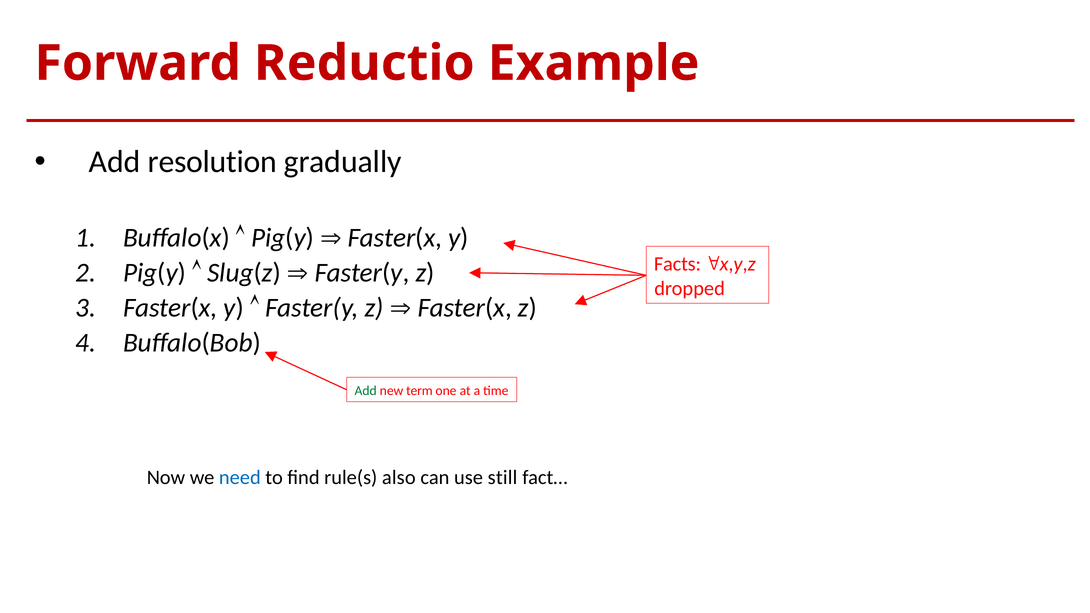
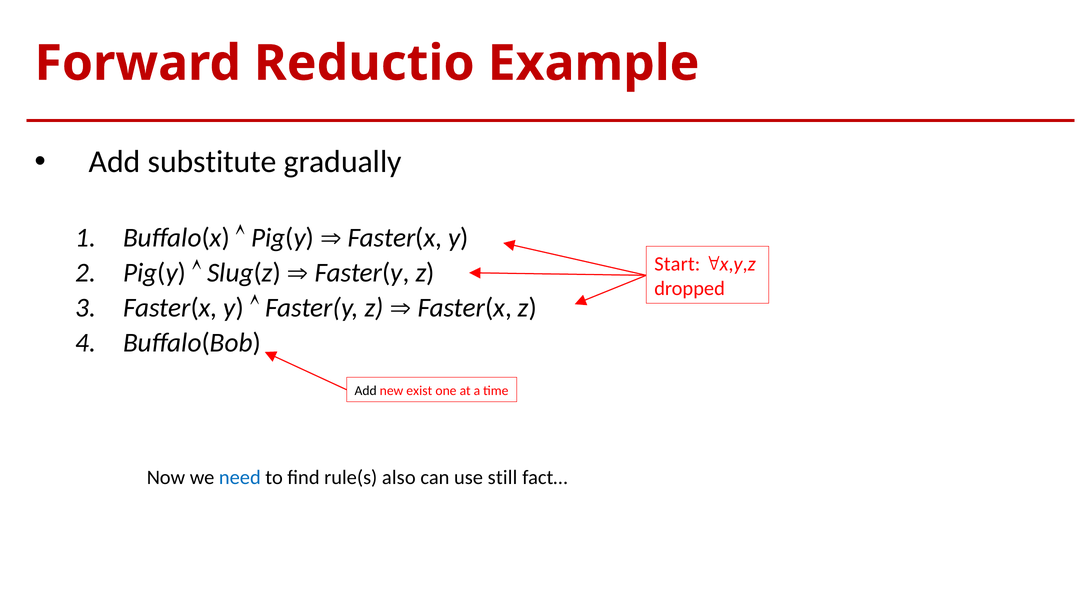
resolution: resolution -> substitute (212, 162)
Facts: Facts -> Start (677, 264)
Add colour: green -> black (366, 391)
term: term -> exist (419, 391)
